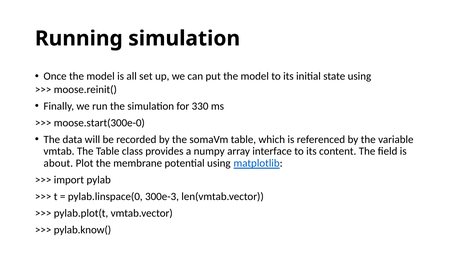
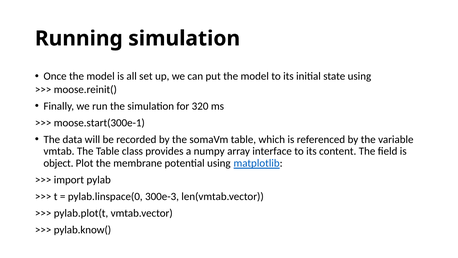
330: 330 -> 320 (200, 106)
moose.start(300e-0: moose.start(300e-0 -> moose.start(300e-1 (99, 123)
about: about -> object (58, 163)
